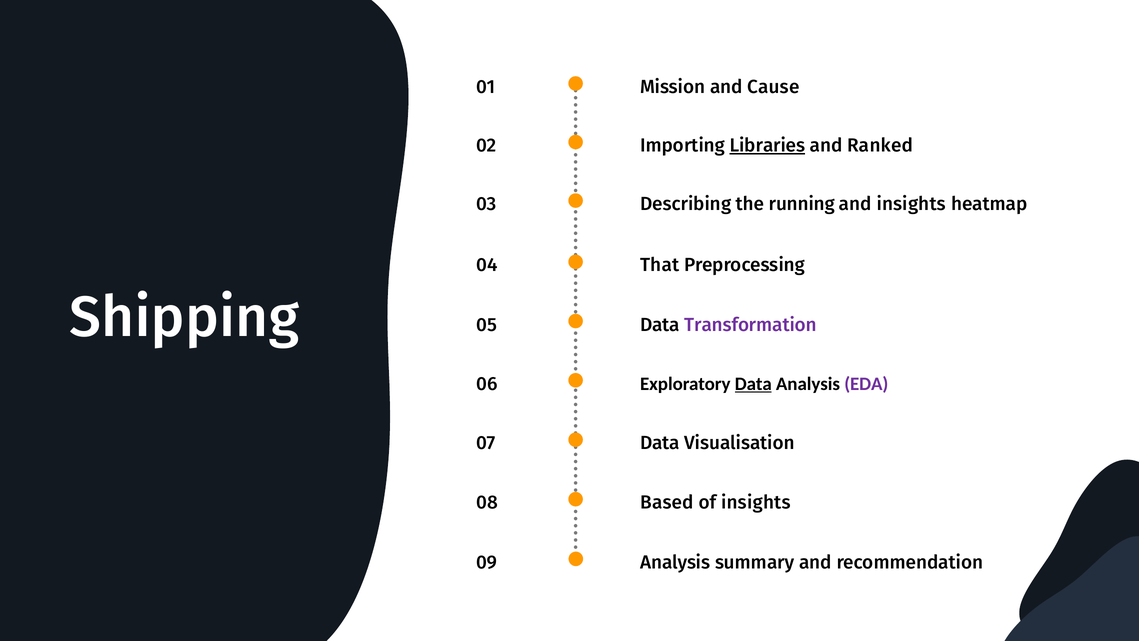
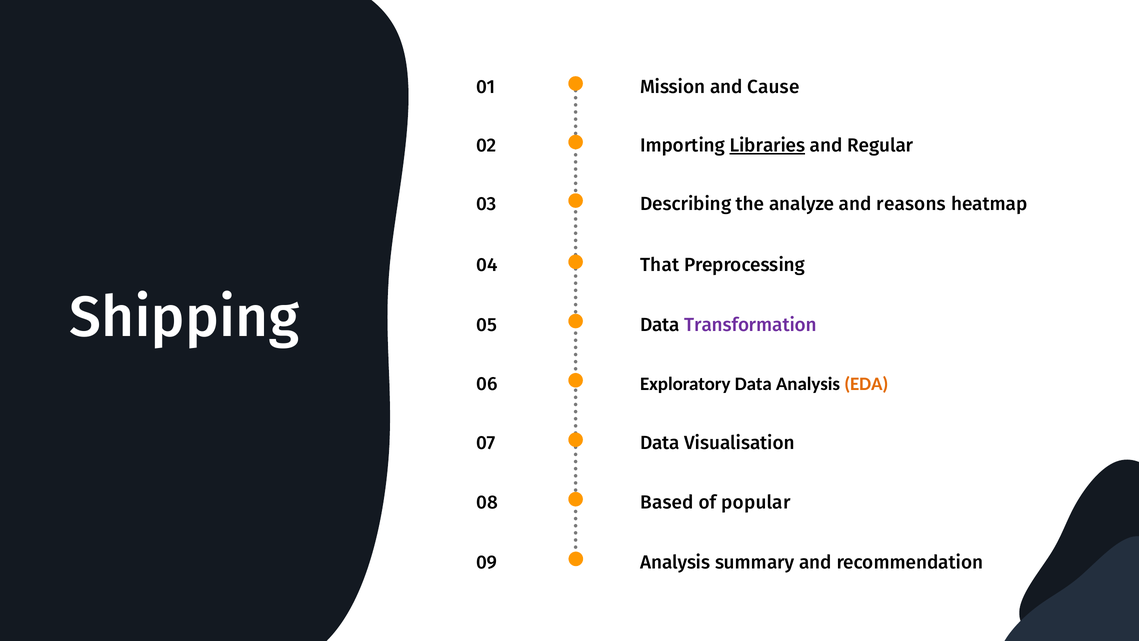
Ranked: Ranked -> Regular (880, 145)
running: running -> analyze (802, 204)
and insights: insights -> reasons (911, 204)
Data underline: present -> none (753, 384)
EDA colour: purple -> orange (866, 384)
of insights: insights -> popular (756, 502)
